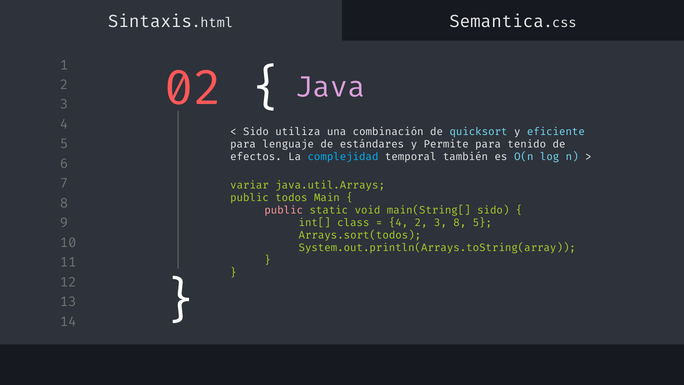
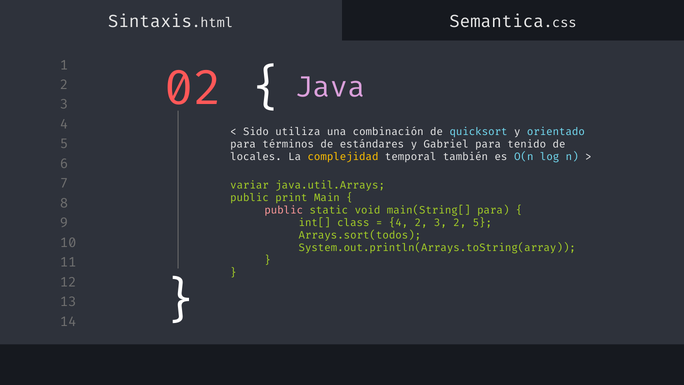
eficiente: eficiente -> orientado (556, 131)
lenguaje: lenguaje -> términos (288, 144)
Permite: Permite -> Gabriel (446, 144)
efectos: efectos -> locales (256, 157)
complejidad colour: light blue -> yellow (343, 157)
todos: todos -> print (291, 198)
main(String[ sido: sido -> para (493, 210)
3 8: 8 -> 2 (460, 223)
